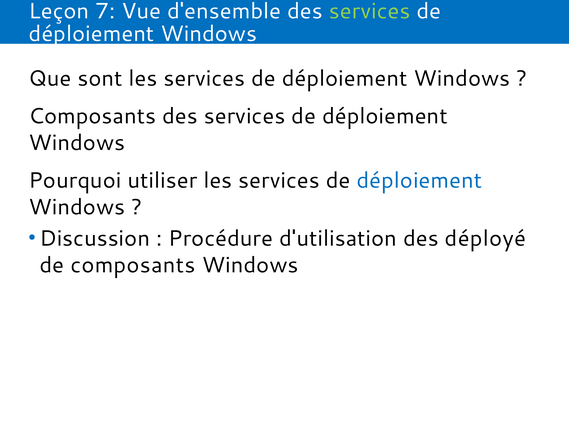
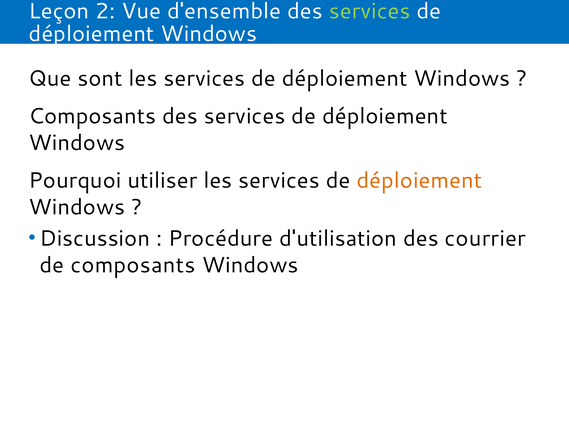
7: 7 -> 2 (105, 11)
déploiement colour: blue -> orange (419, 180)
déployé: déployé -> courrier (485, 238)
